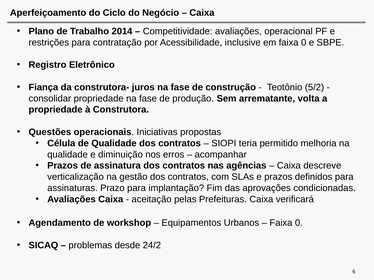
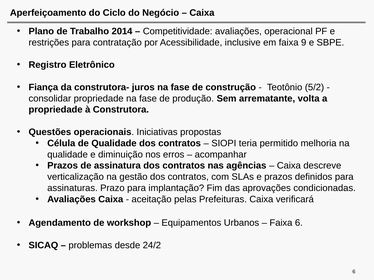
em faixa 0: 0 -> 9 (304, 43)
0: 0 -> 6 (299, 223)
